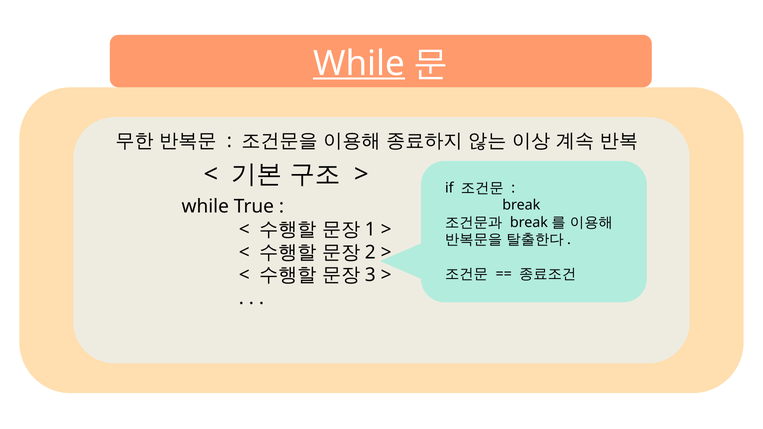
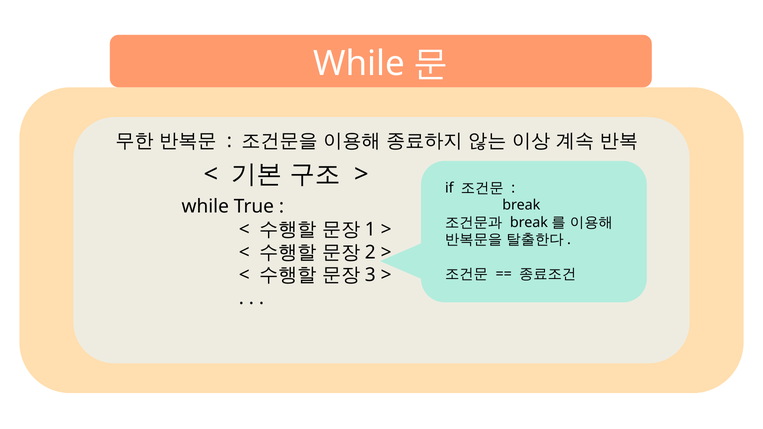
While underline: present -> none (359, 64)
